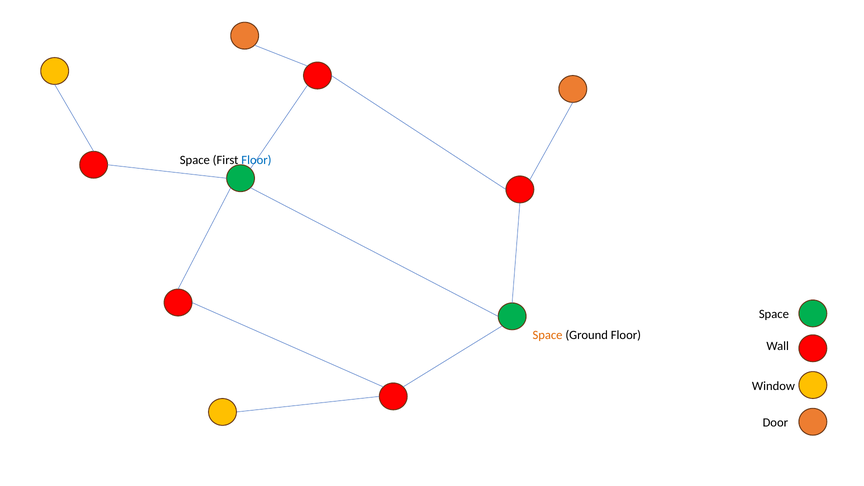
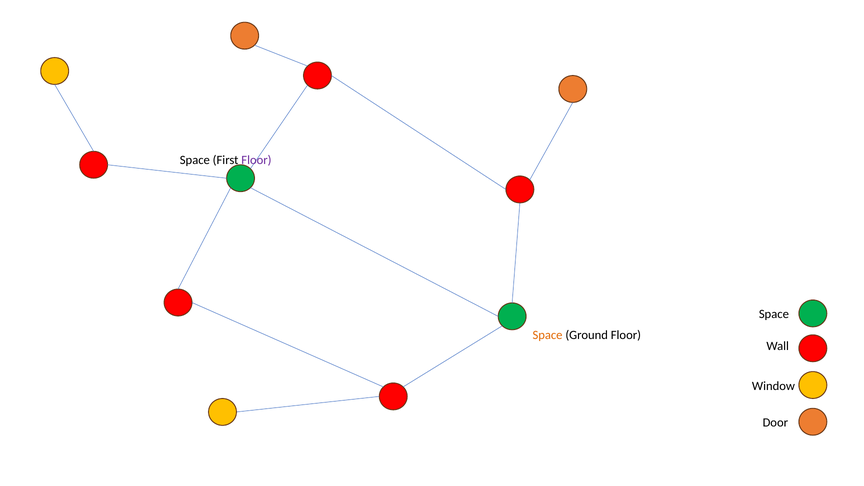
Floor colour: blue -> purple (256, 160)
